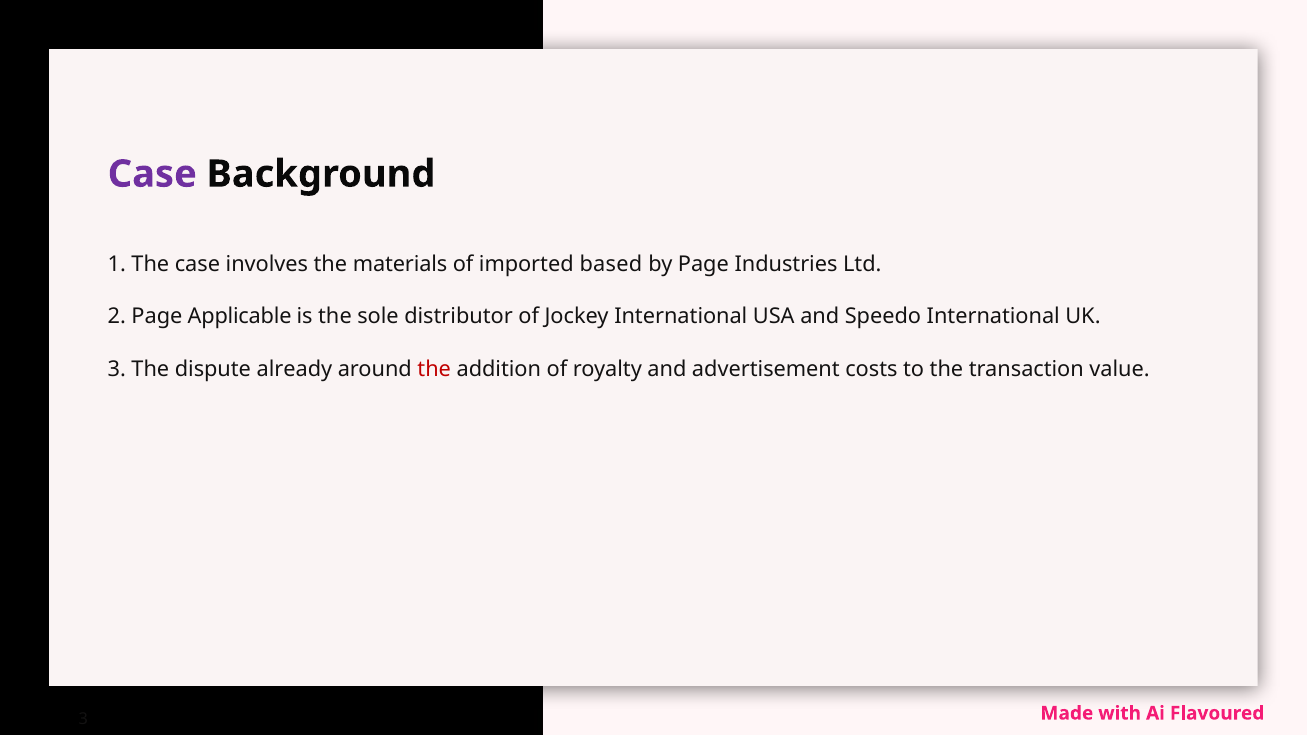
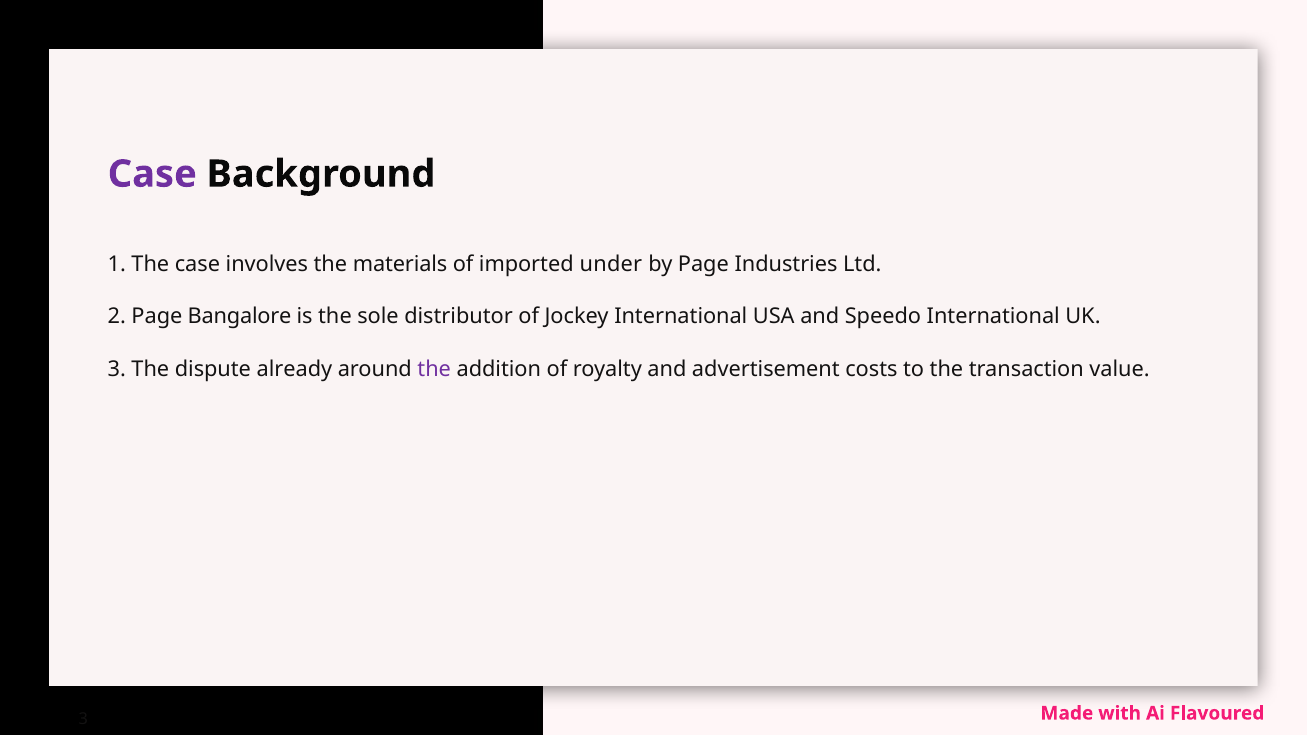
based: based -> under (611, 264)
Applicable: Applicable -> Bangalore (240, 317)
the colour: red -> purple (434, 369)
